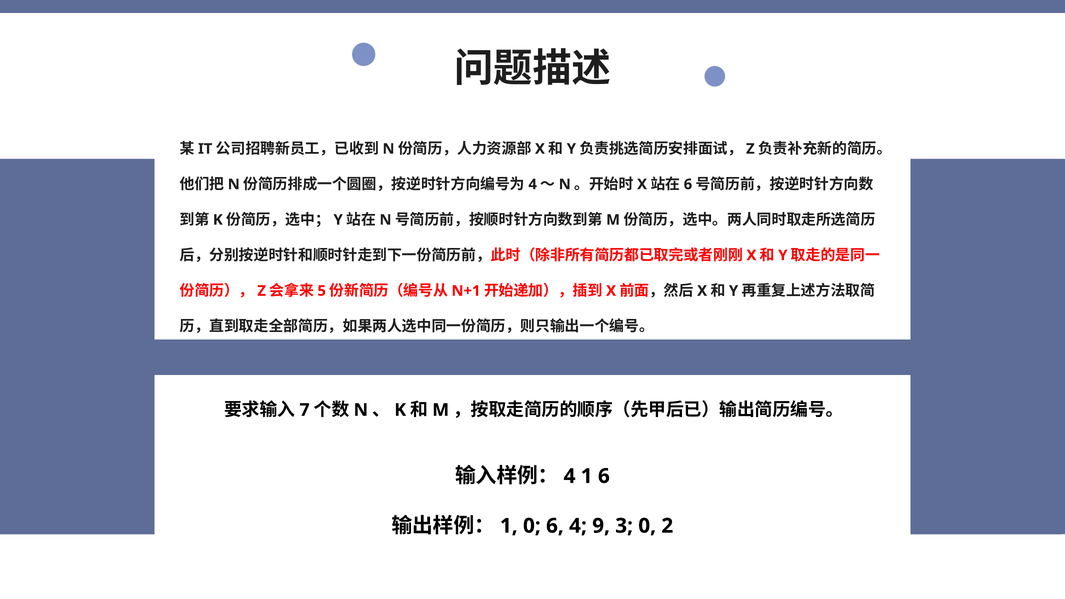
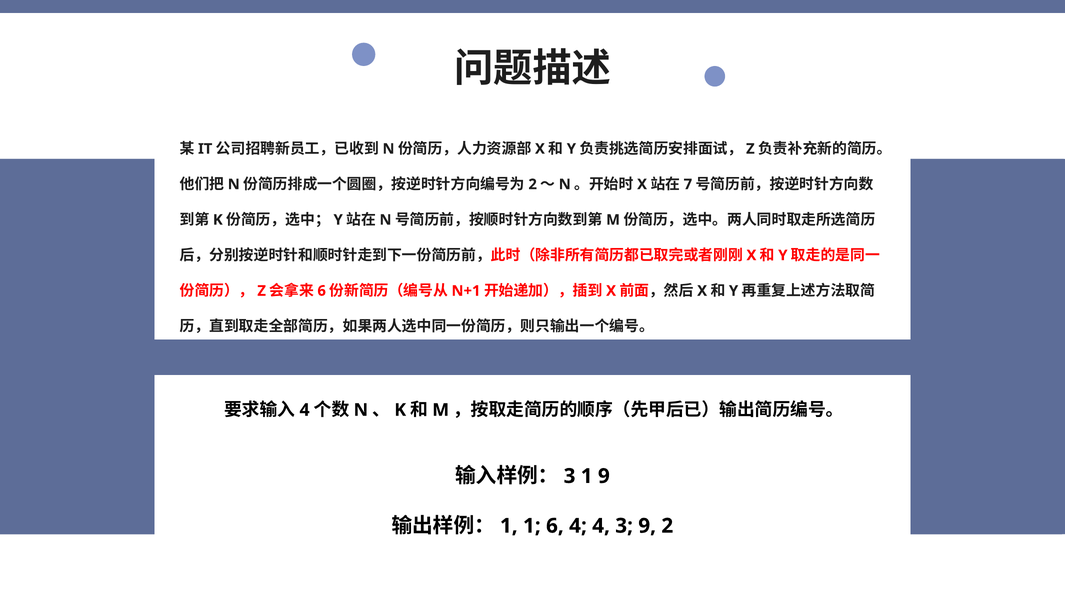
4: 4 -> 2 (533, 184)
6: 6 -> 7 (688, 184)
5: 5 -> 6 (322, 291)
7: 7 -> 4 (305, 410)
4: 4 -> 3 (570, 476)
1 6: 6 -> 9 (604, 476)
1 0: 0 -> 1 (532, 526)
4 9: 9 -> 4 (601, 526)
3 0: 0 -> 9 (647, 526)
